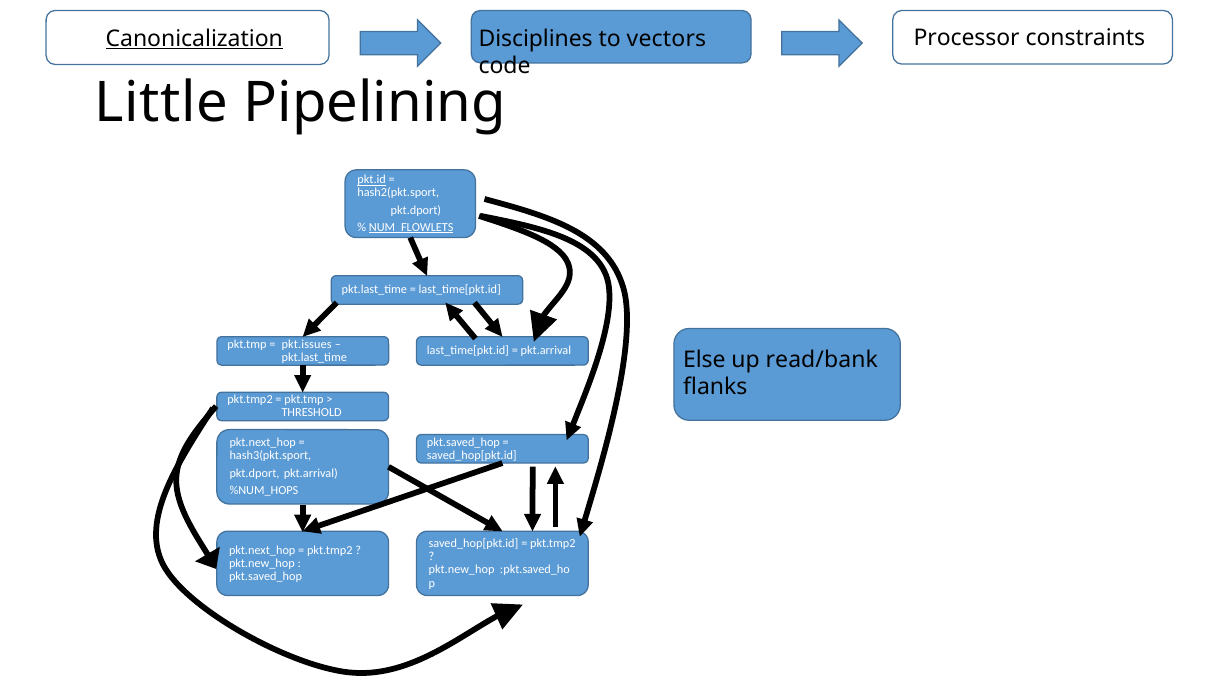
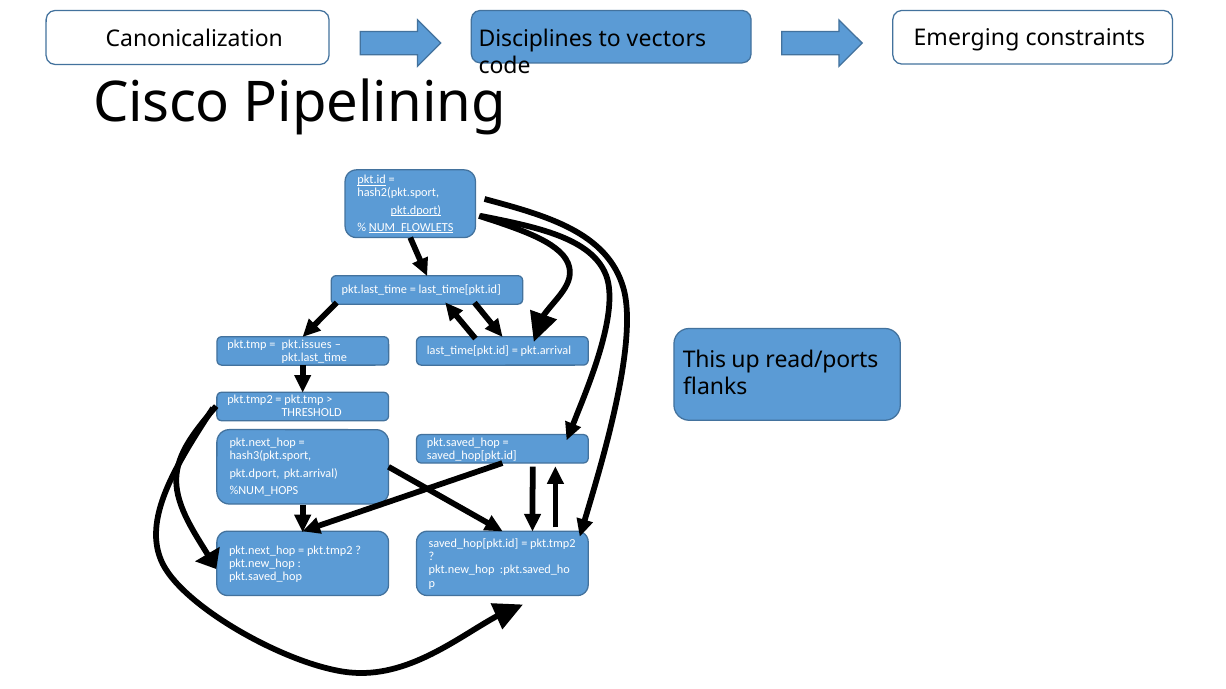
Processor: Processor -> Emerging (966, 38)
Canonicalization underline: present -> none (194, 39)
Little: Little -> Cisco (162, 103)
pkt.dport underline: none -> present (416, 210)
Else: Else -> This (704, 360)
read/bank: read/bank -> read/ports (822, 360)
